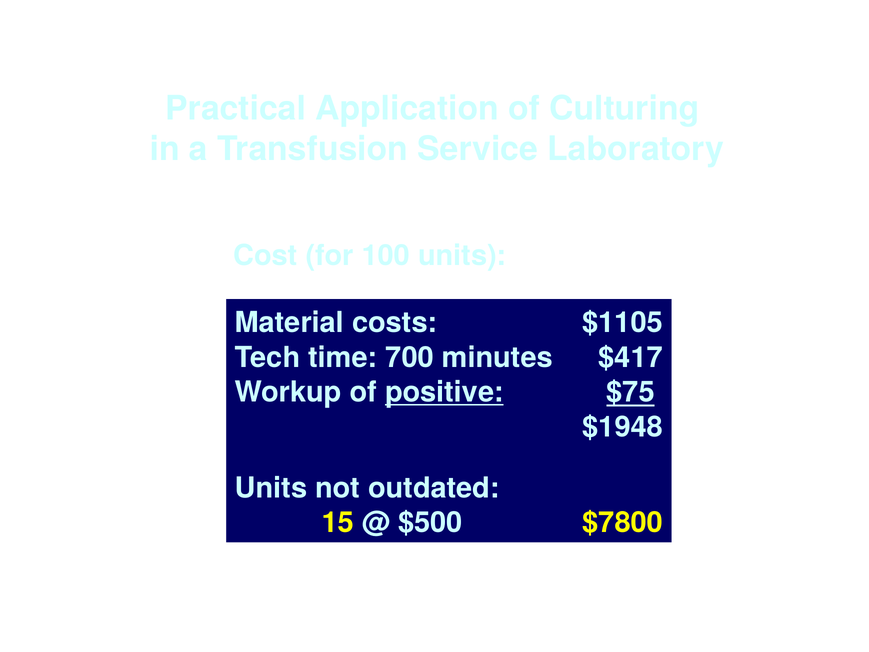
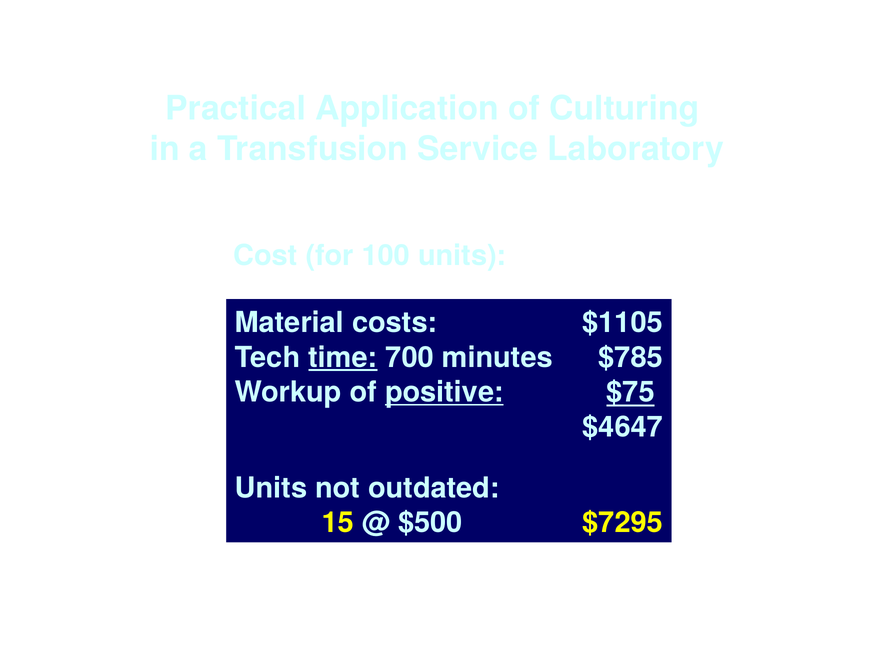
time underline: none -> present (343, 357)
$417: $417 -> $785 (631, 357)
$1948: $1948 -> $4647 (623, 427)
$7800: $7800 -> $7295 (623, 523)
